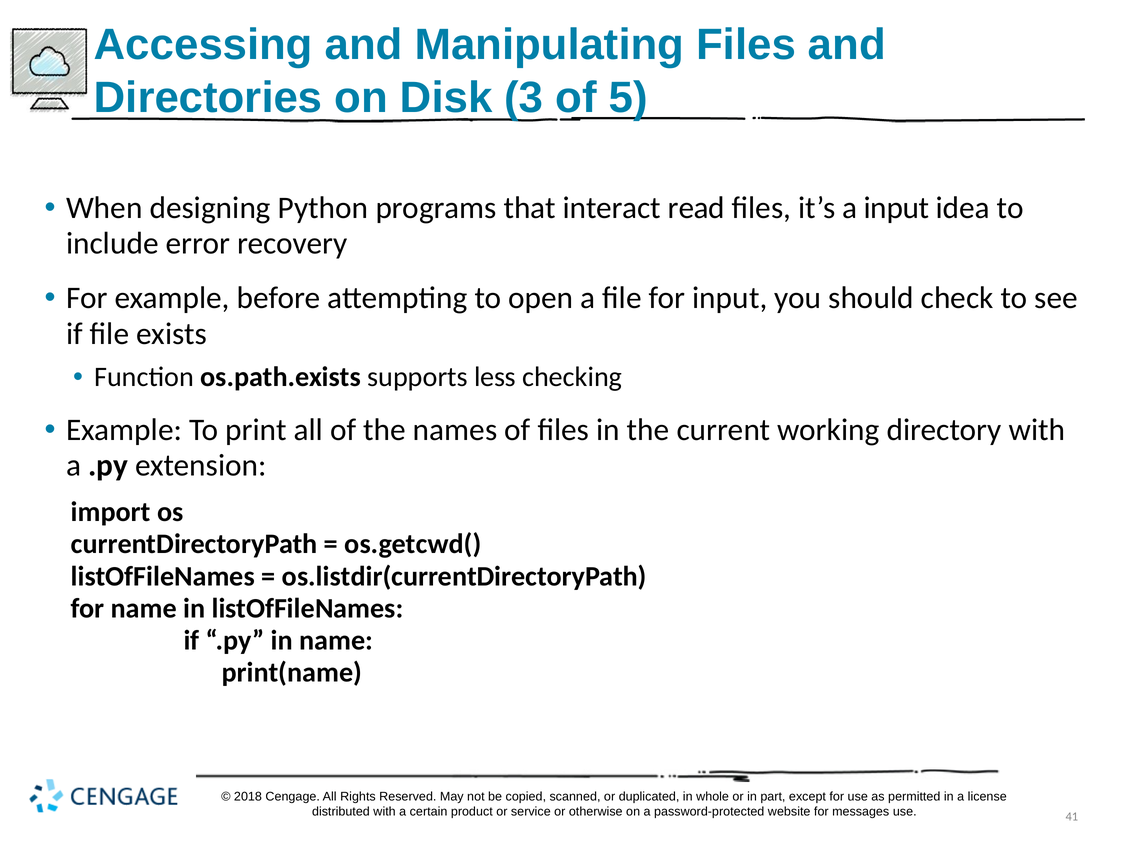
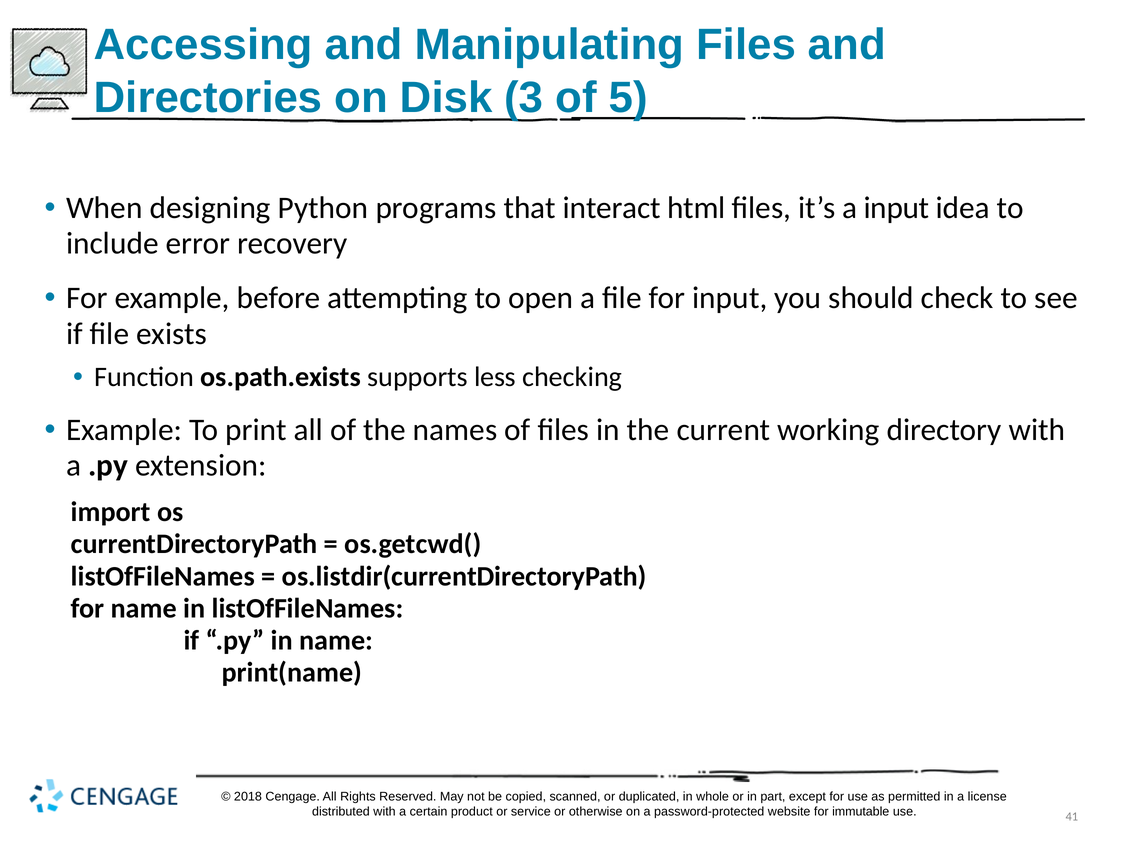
read: read -> html (696, 208)
messages: messages -> immutable (861, 812)
